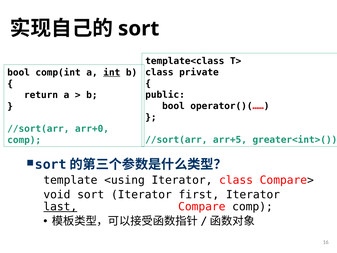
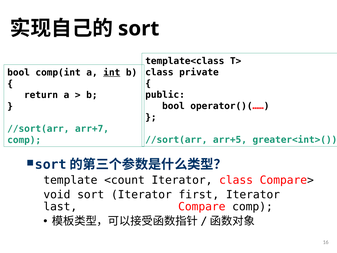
arr+0: arr+0 -> arr+7 (92, 129)
<using: <using -> <count (124, 180)
last underline: present -> none (60, 207)
